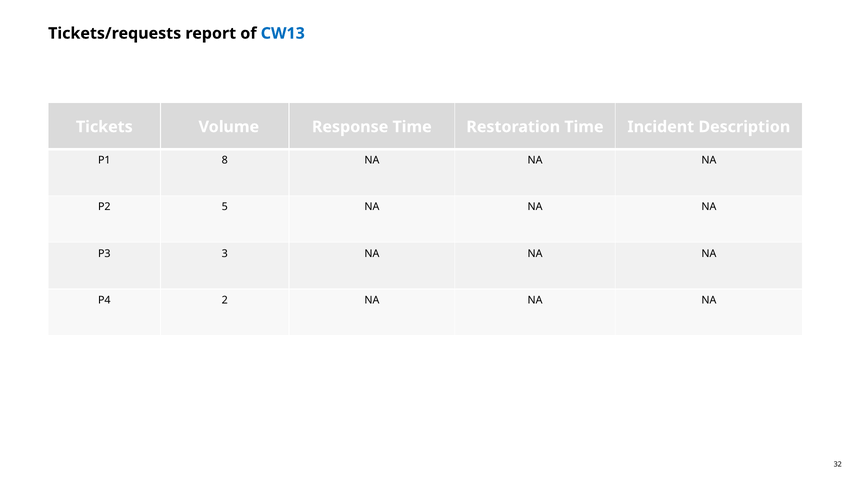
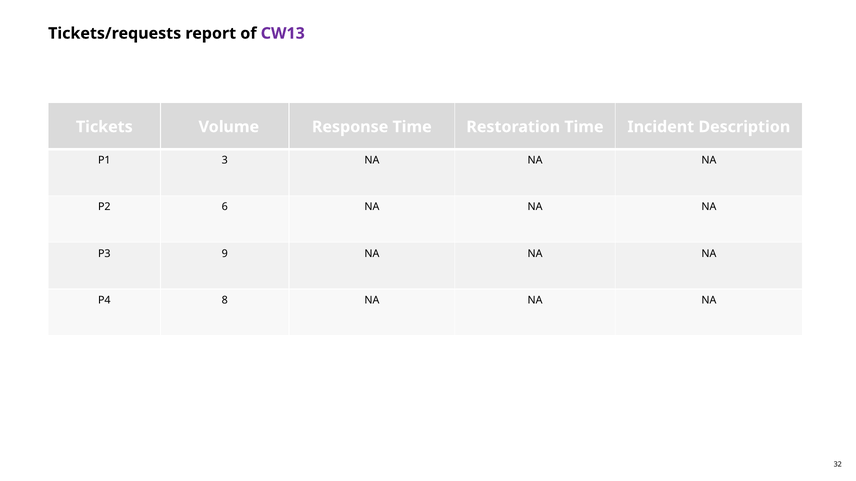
CW13 colour: blue -> purple (283, 33)
8: 8 -> 3 (225, 161)
5: 5 -> 6 (225, 207)
3: 3 -> 9 (225, 254)
2: 2 -> 8 (225, 300)
